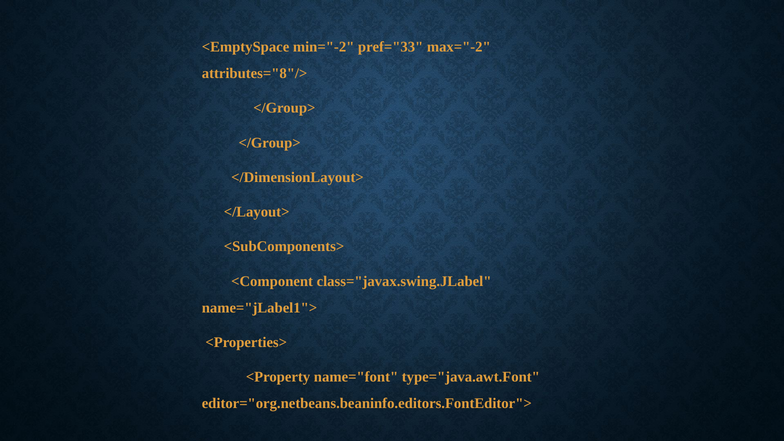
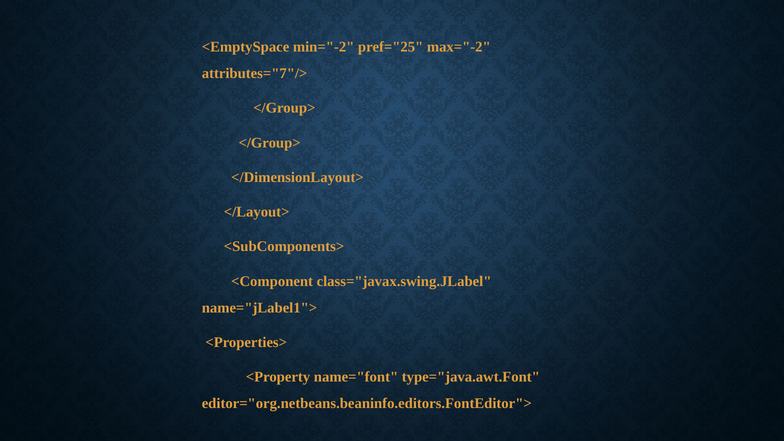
pref="33: pref="33 -> pref="25 (391, 47)
attributes="8"/>: attributes="8"/> -> attributes="7"/> (255, 73)
